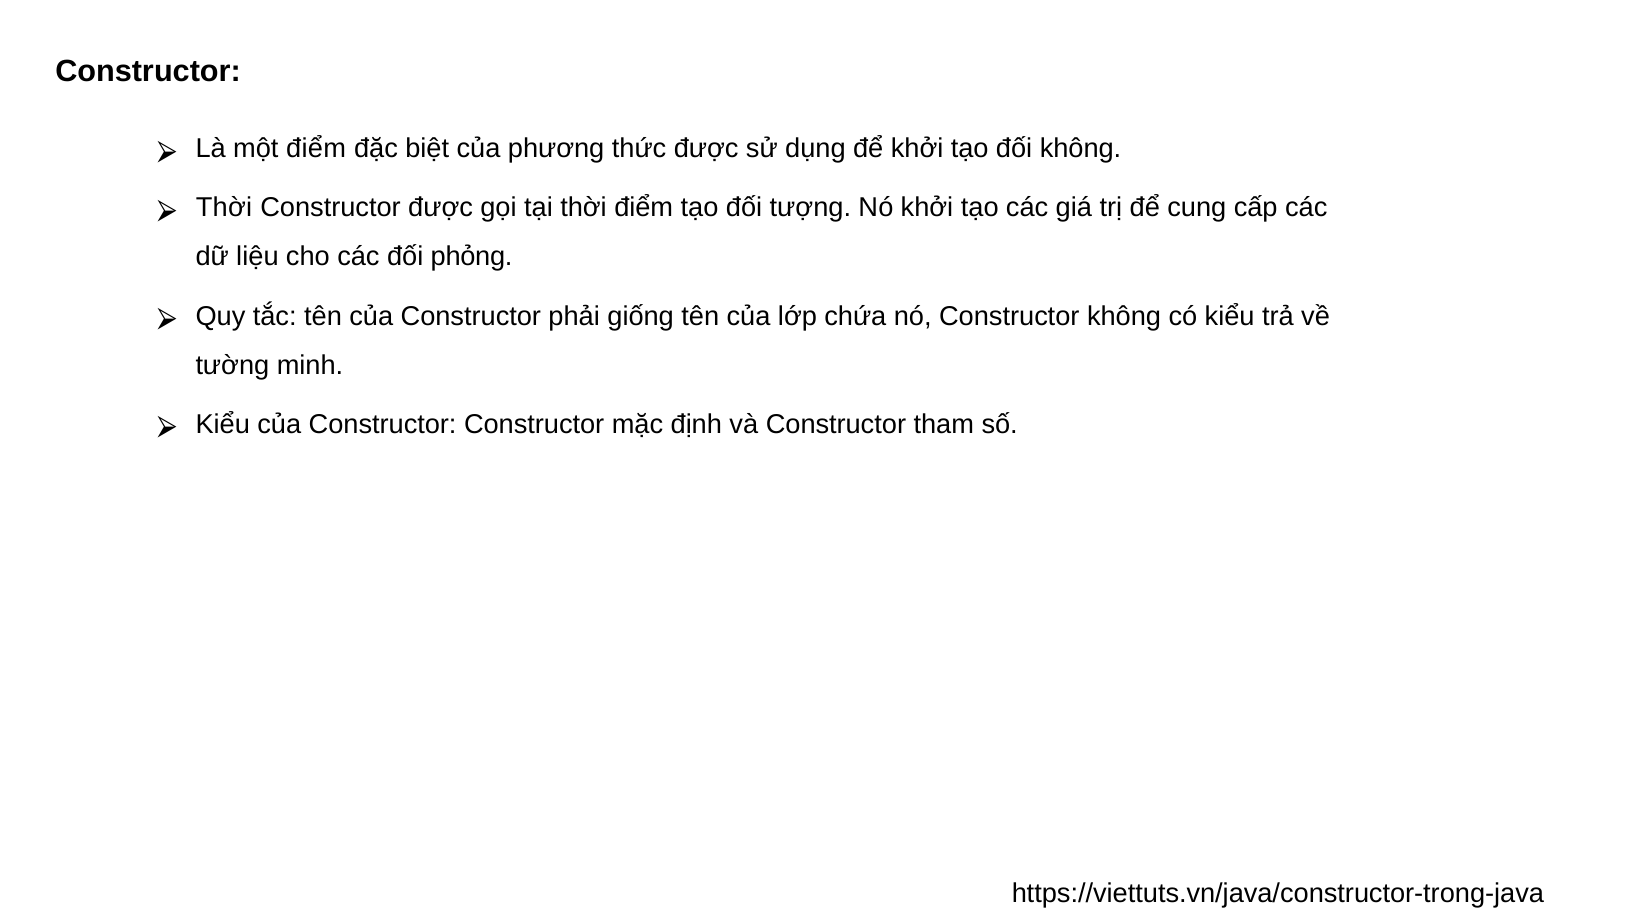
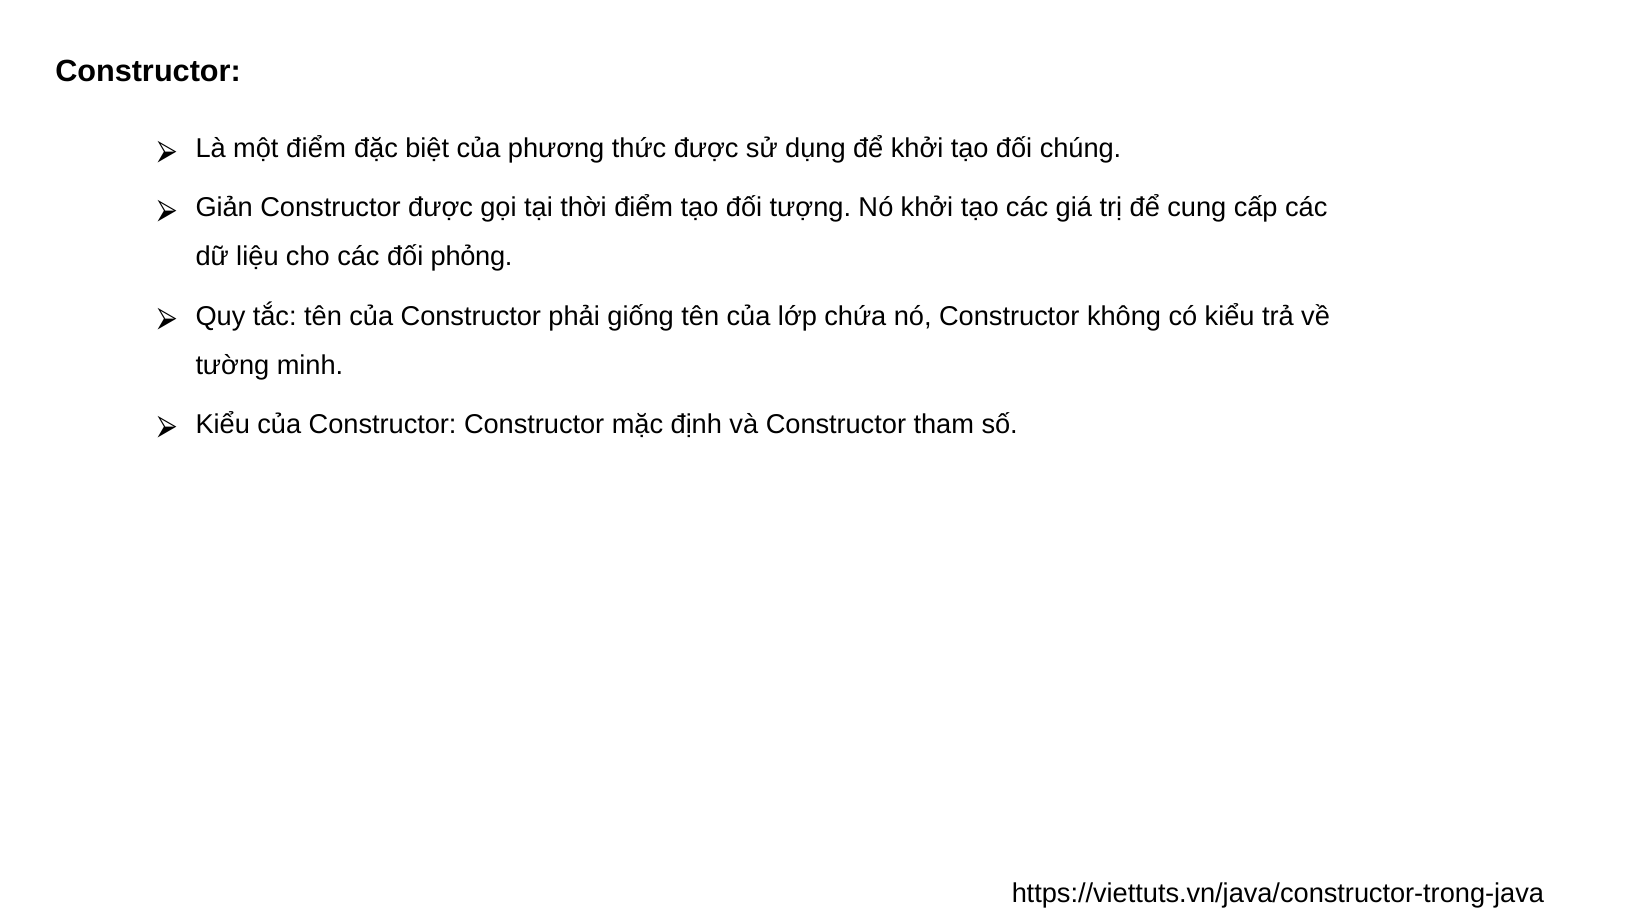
đối không: không -> chúng (1081, 149)
Thời: Thời -> Giản (224, 208)
